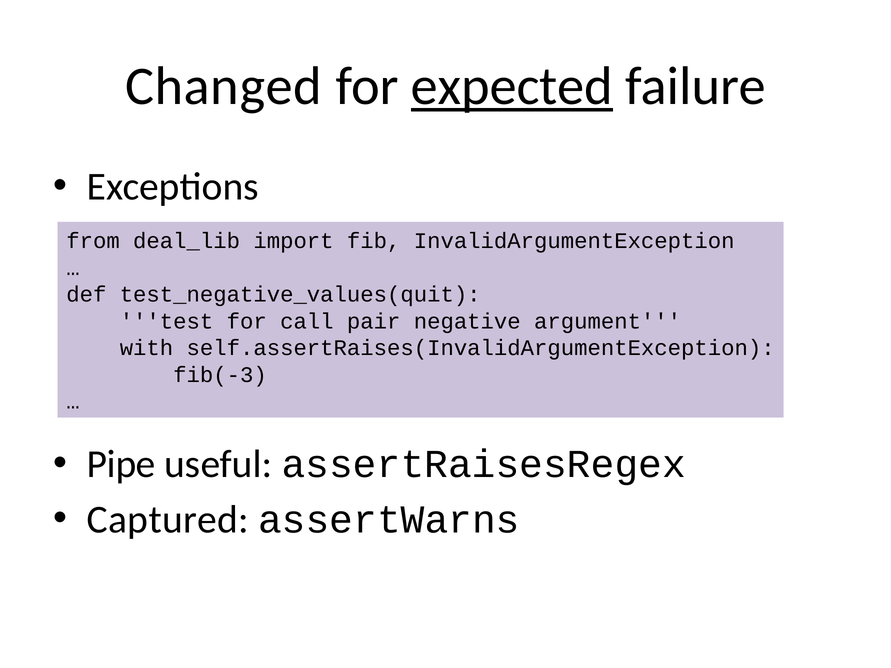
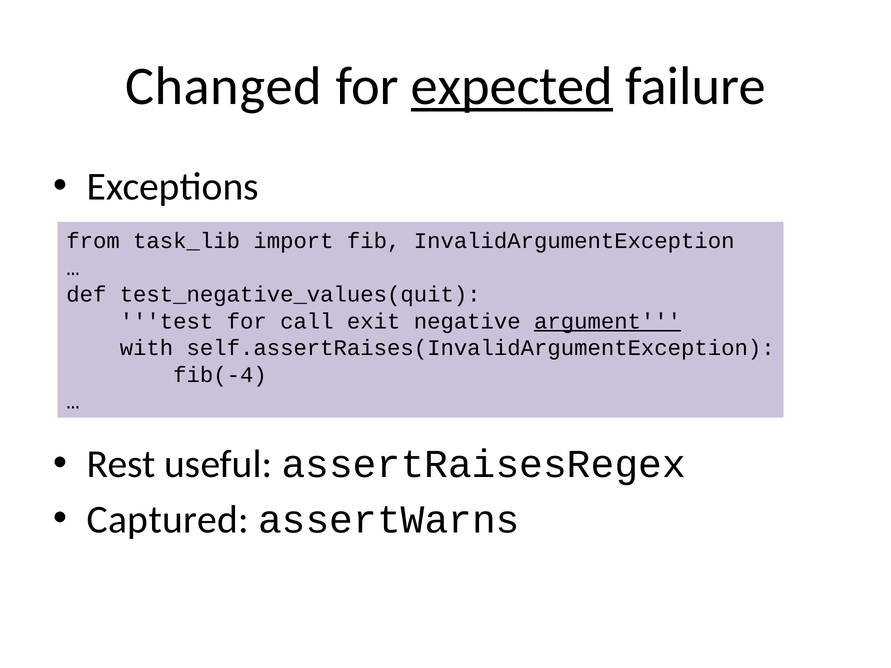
deal_lib: deal_lib -> task_lib (187, 241)
pair: pair -> exit (374, 321)
argument underline: none -> present (608, 321)
fib(-3: fib(-3 -> fib(-4 (220, 375)
Pipe: Pipe -> Rest (121, 464)
